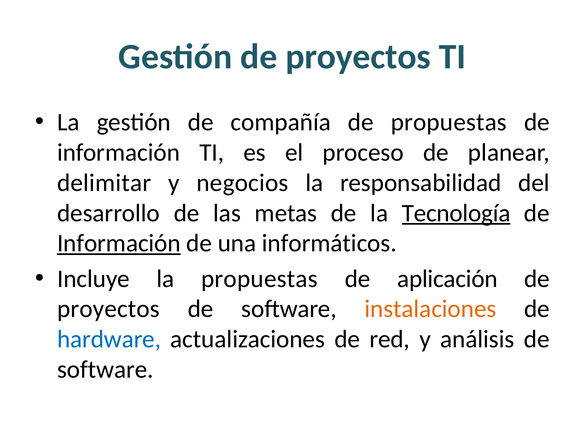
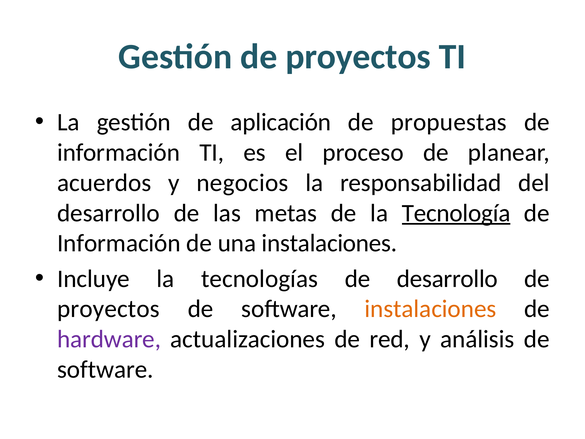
compañía: compañía -> aplicación (281, 122)
delimitar: delimitar -> acuerdos (104, 183)
Información underline: present -> none (119, 243)
una informáticos: informáticos -> instalaciones (329, 243)
la propuestas: propuestas -> tecnologías (260, 279)
de aplicación: aplicación -> desarrollo (447, 279)
hardware colour: blue -> purple (109, 339)
